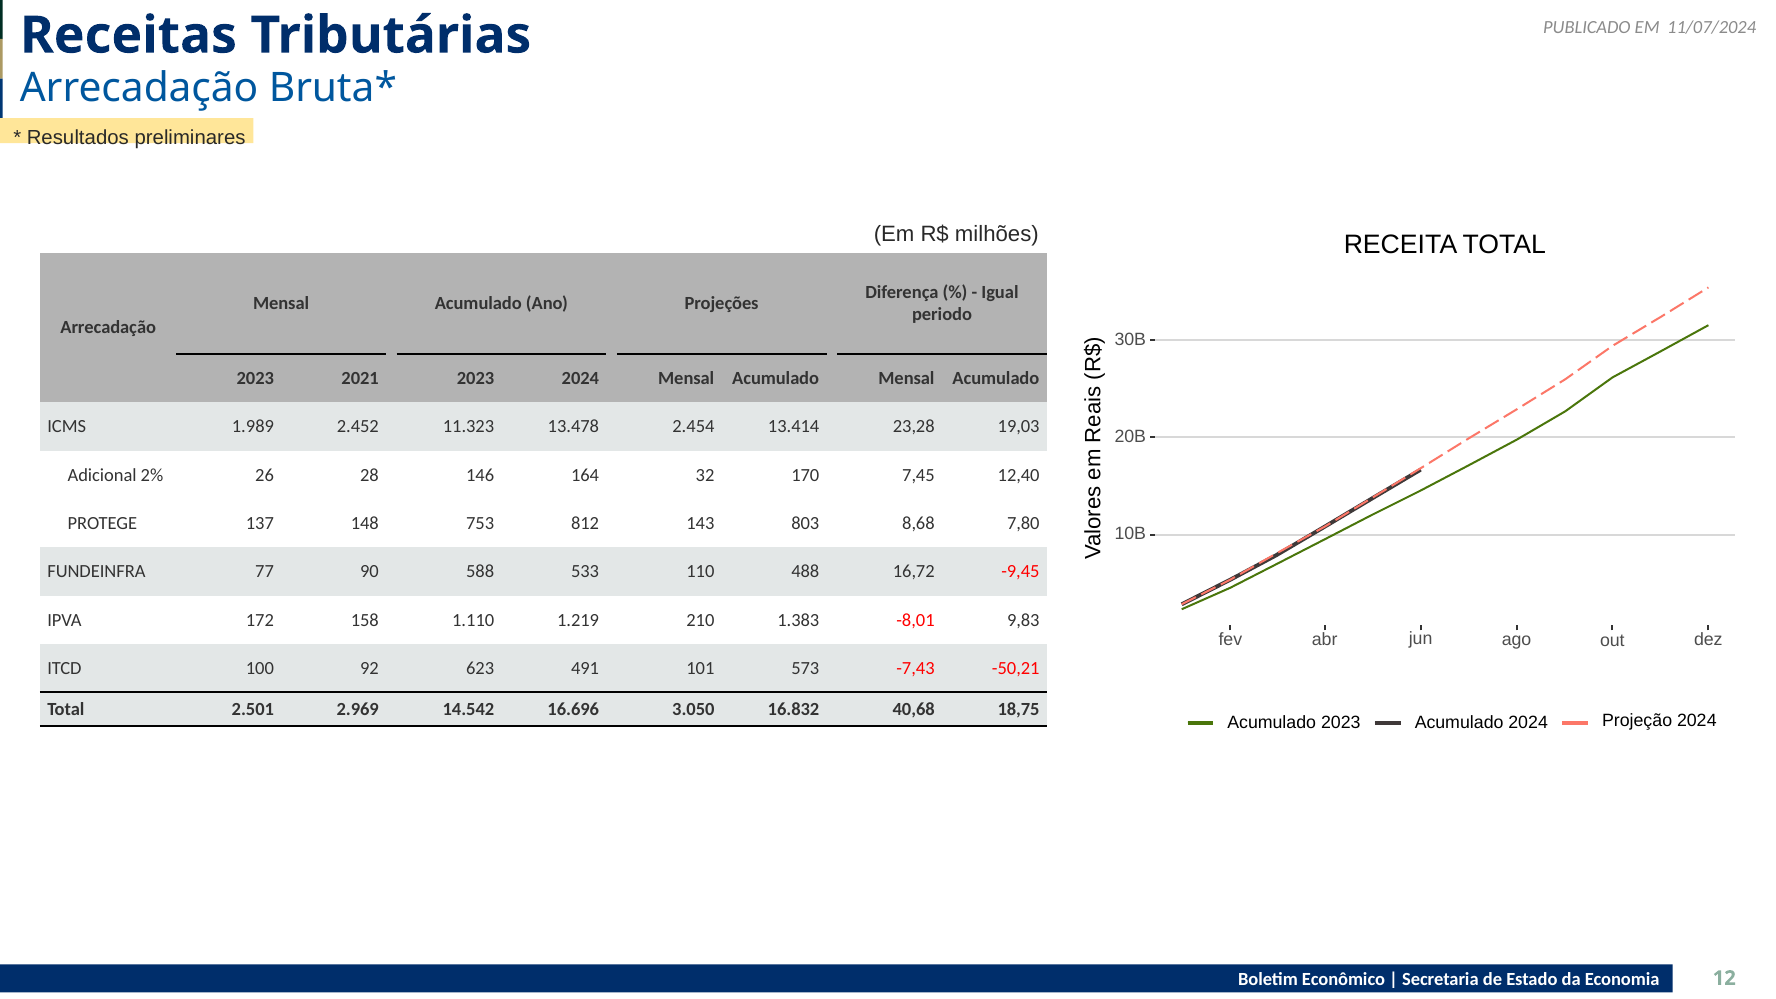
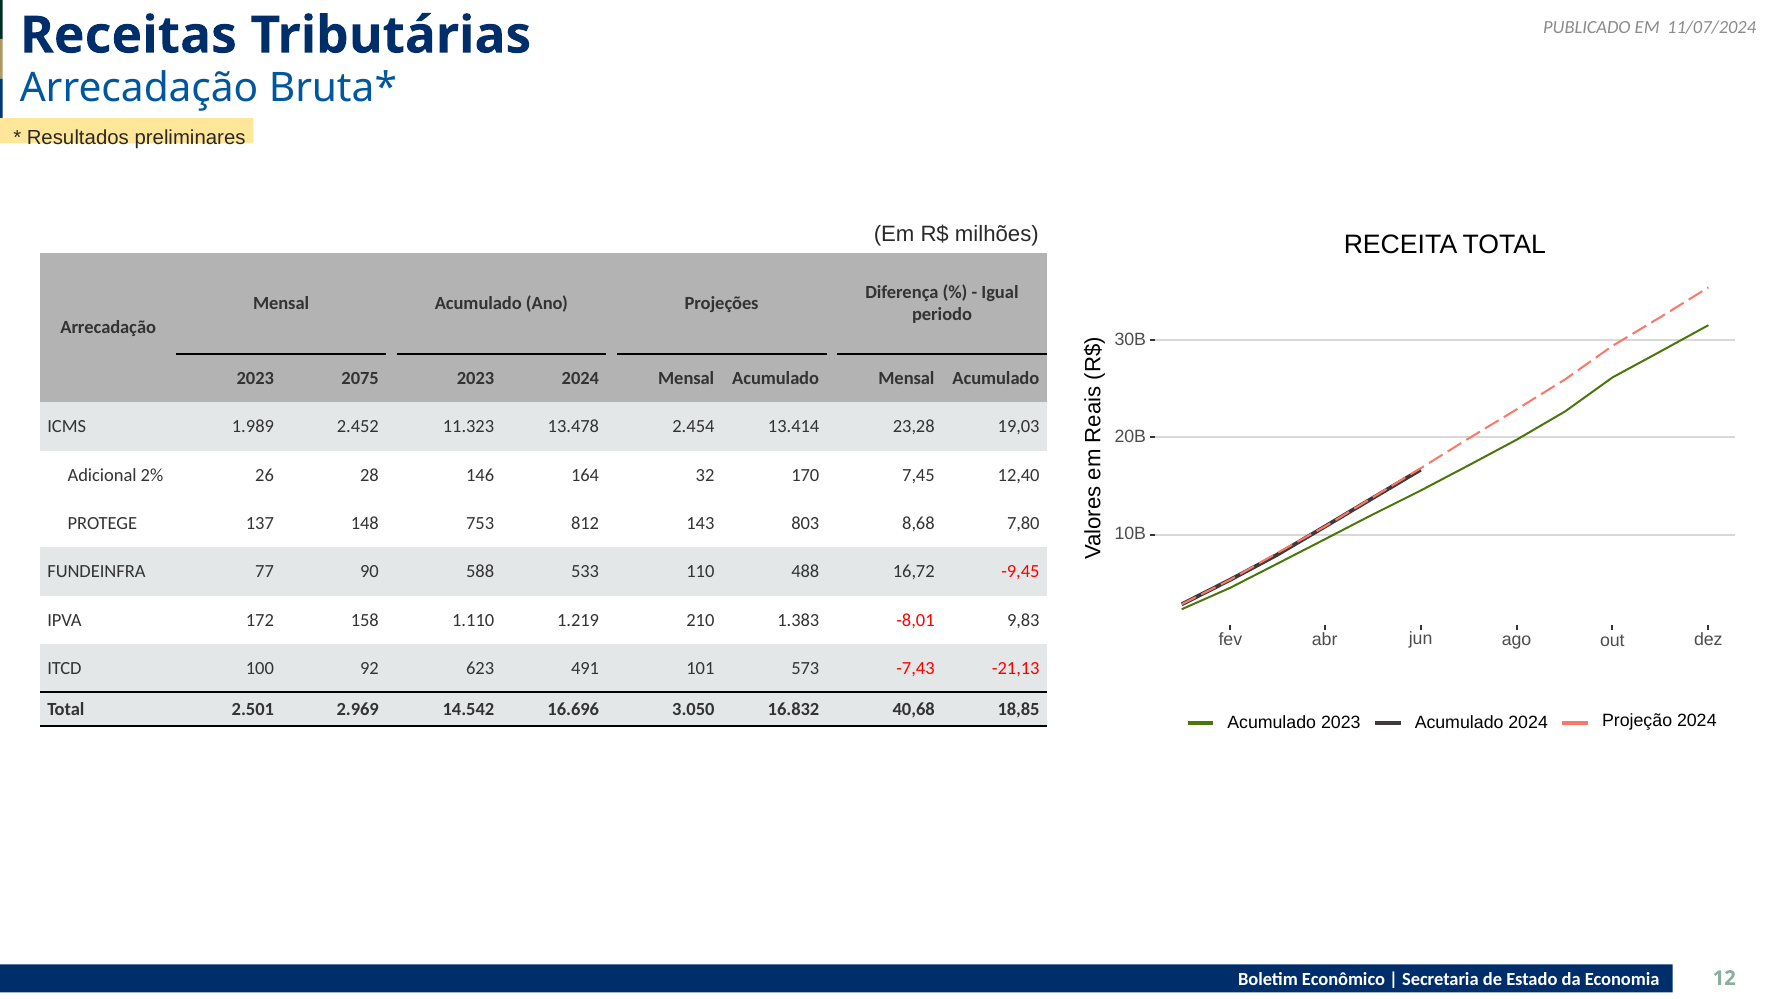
2021: 2021 -> 2075 (360, 378)
-50,21: -50,21 -> -21,13 (1016, 668)
18,75: 18,75 -> 18,85 (1019, 709)
